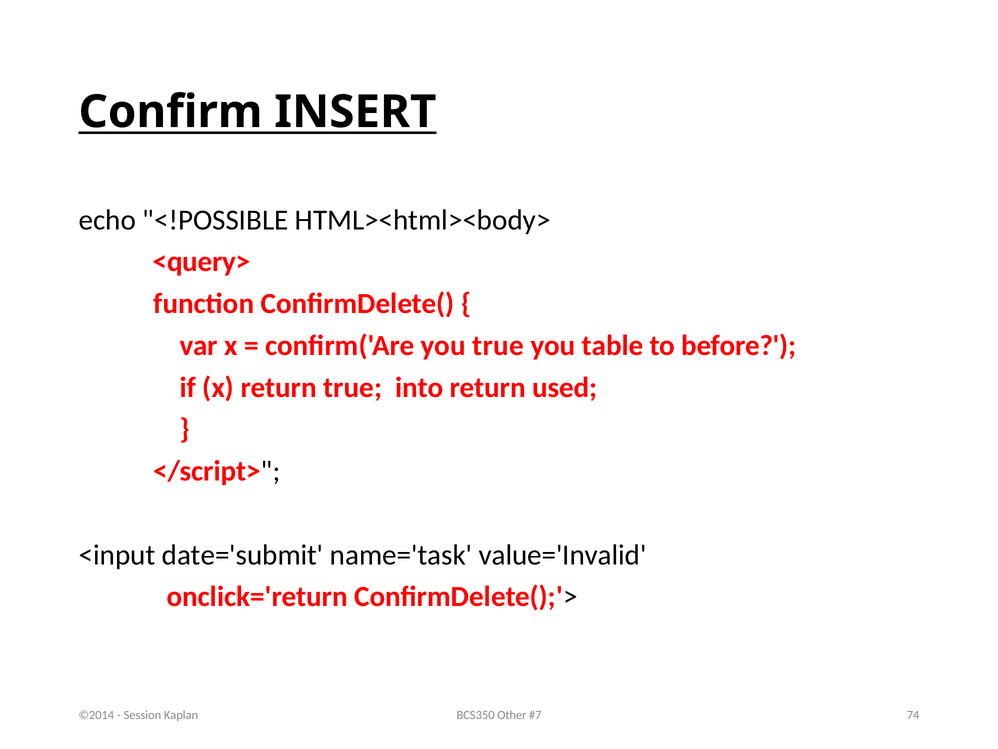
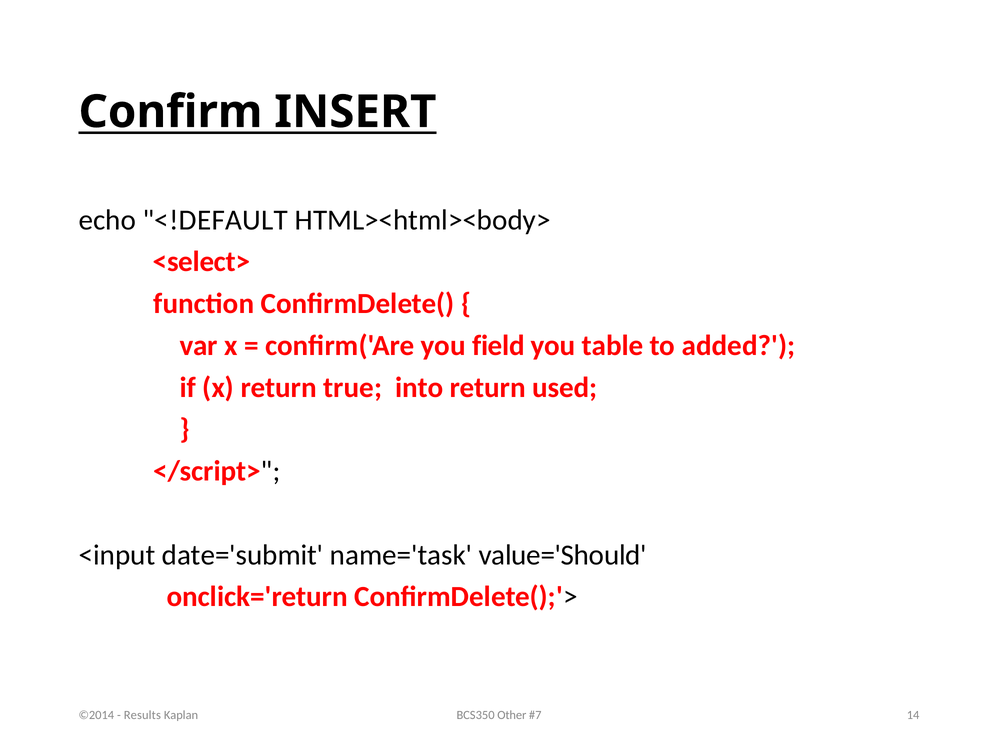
<!POSSIBLE: <!POSSIBLE -> <!DEFAULT (215, 220)
<query>: <query> -> <select> (201, 262)
you true: true -> field (498, 345)
before: before -> added (738, 345)
value='Invalid: value='Invalid -> value='Should (563, 555)
74: 74 -> 14 (913, 714)
Session: Session -> Results (142, 715)
